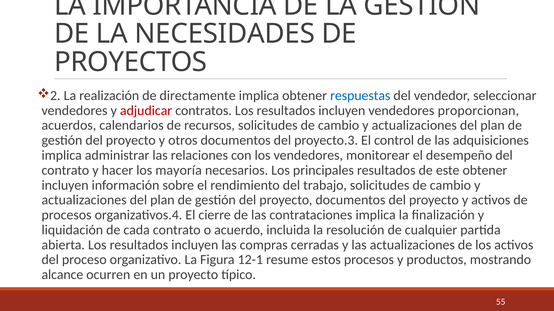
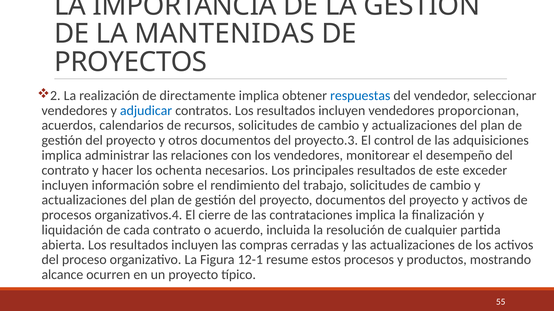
NECESIDADES: NECESIDADES -> MANTENIDAS (224, 34)
adjudicar colour: red -> blue (146, 111)
mayoría: mayoría -> ochenta (179, 171)
este obtener: obtener -> exceder (485, 171)
